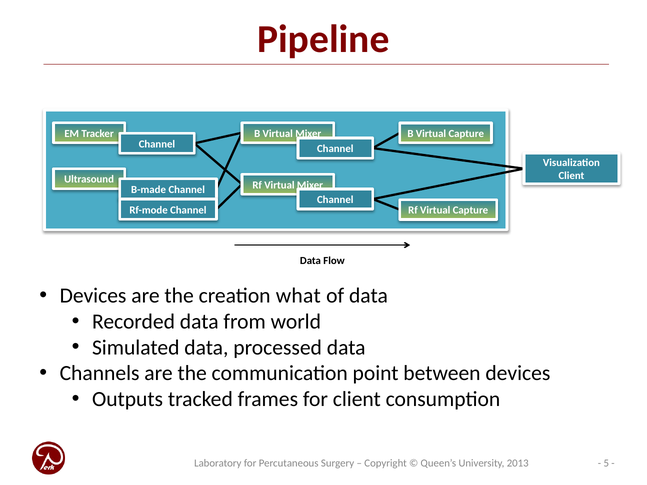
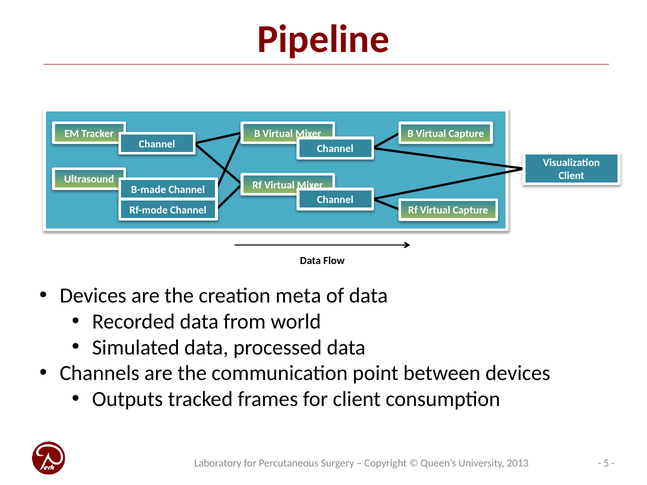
what: what -> meta (298, 296)
